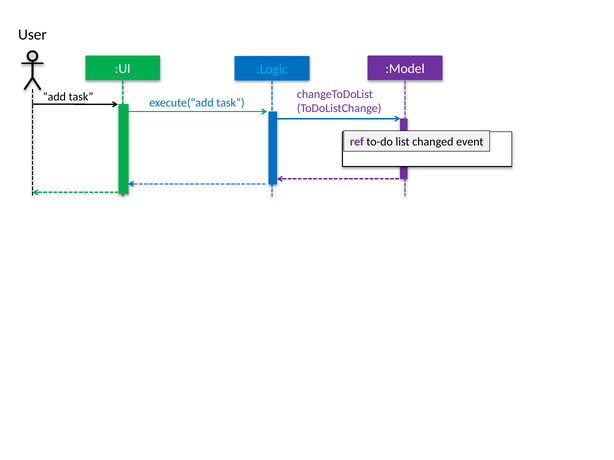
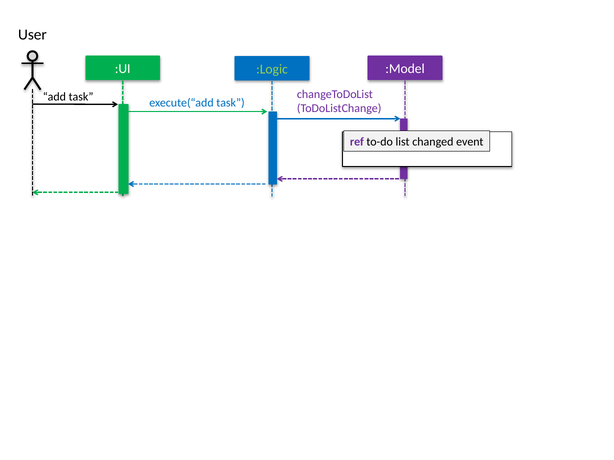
:Logic colour: light blue -> light green (272, 69)
